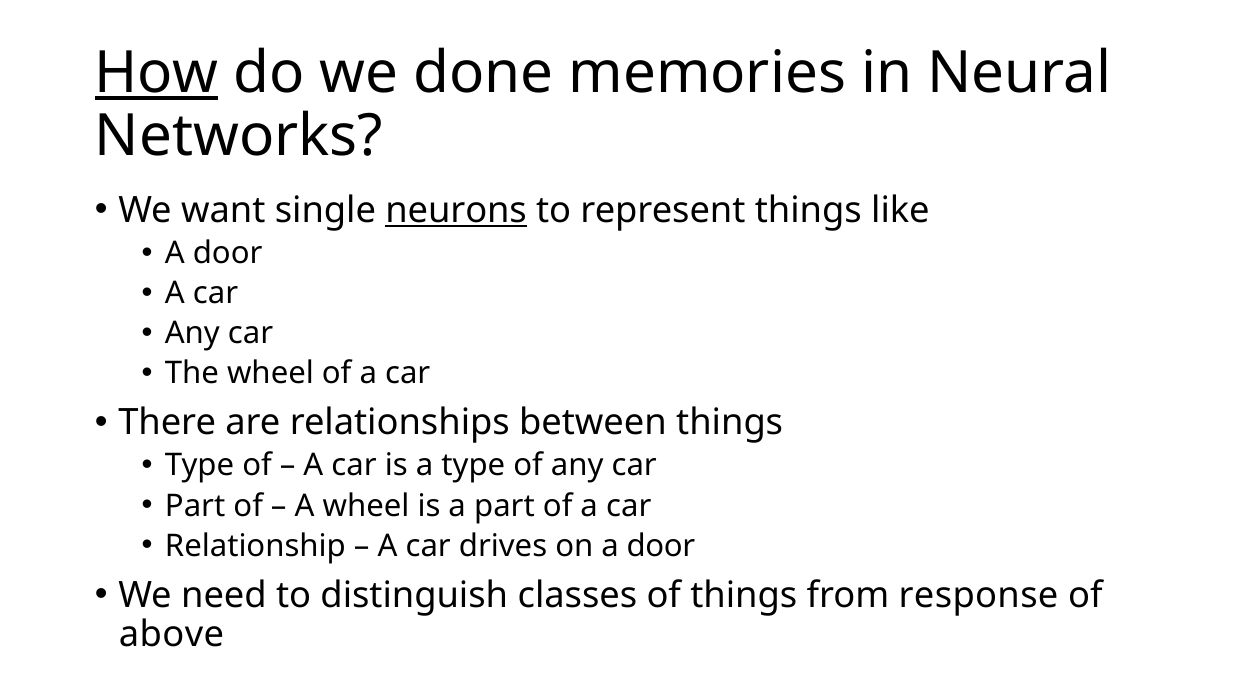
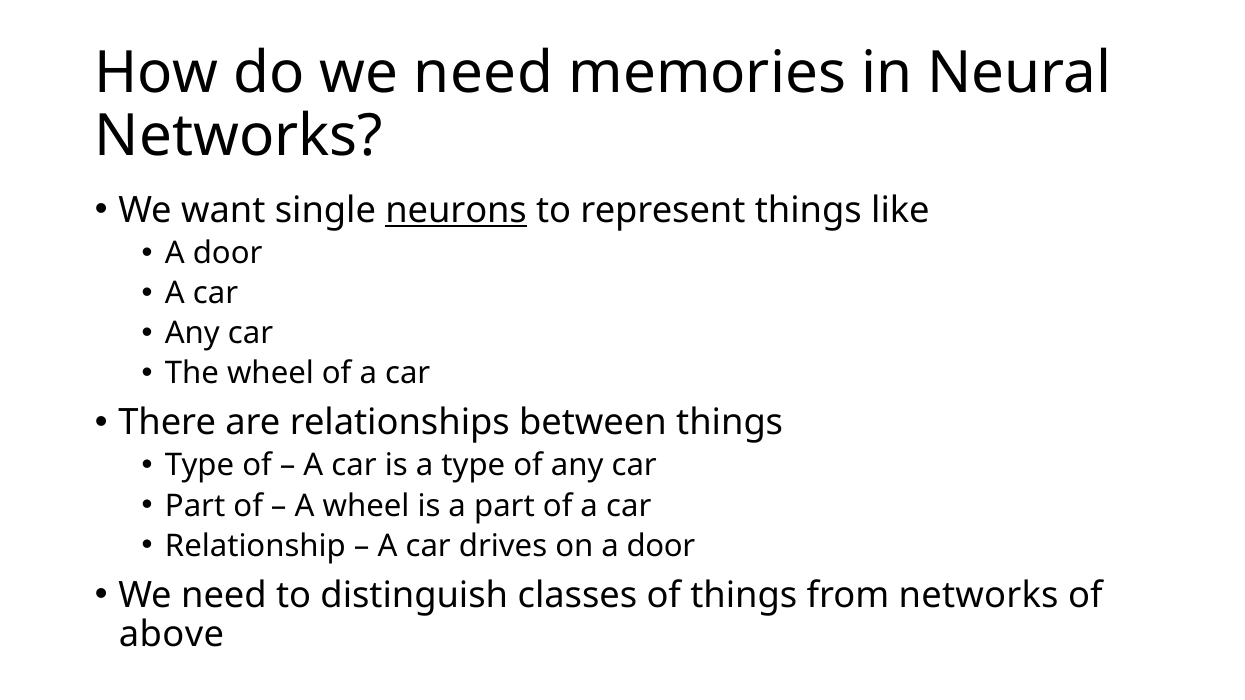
How underline: present -> none (157, 73)
do we done: done -> need (483, 73)
from response: response -> networks (979, 595)
